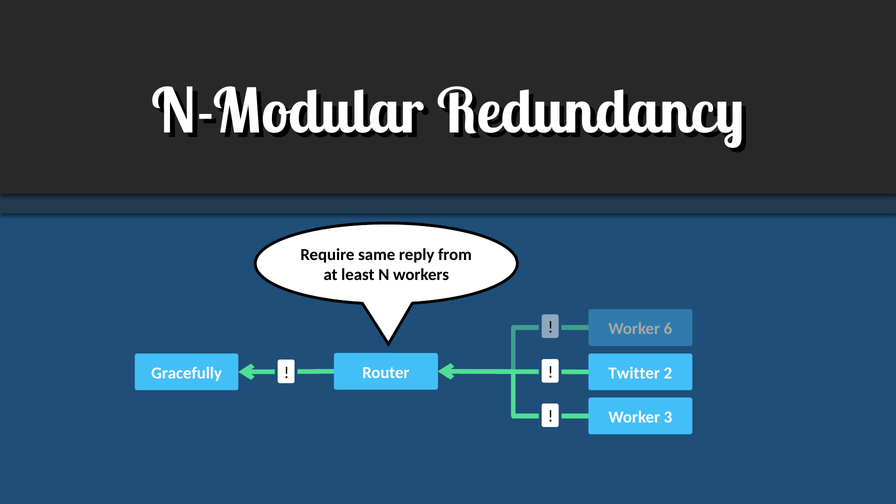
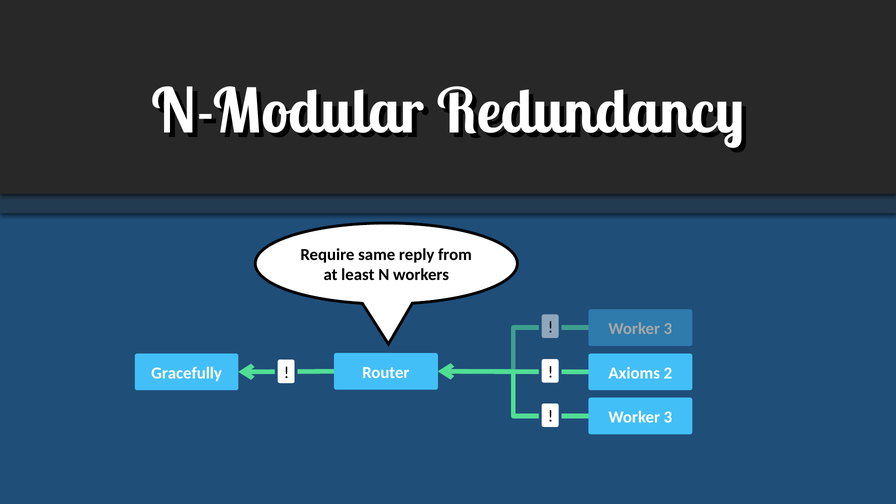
6: 6 -> 3 (668, 329)
Twitter: Twitter -> Axioms (634, 373)
